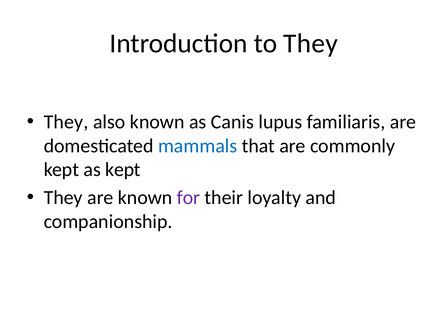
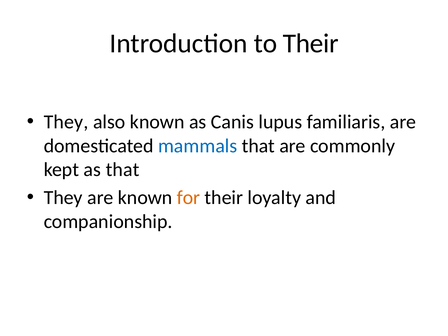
to They: They -> Their (311, 43)
as kept: kept -> that (123, 170)
for colour: purple -> orange (189, 198)
